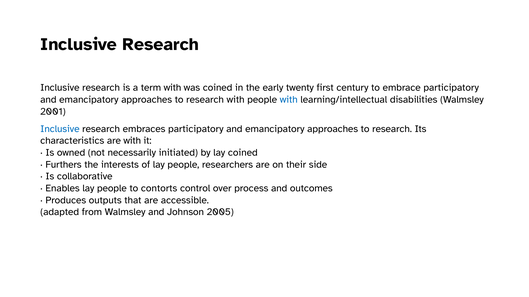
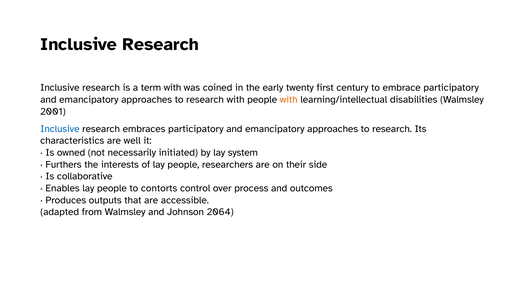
with colour: blue -> orange (289, 100)
are with: with -> well (132, 141)
lay coined: coined -> system (243, 153)
2005: 2005 -> 2064 (220, 212)
